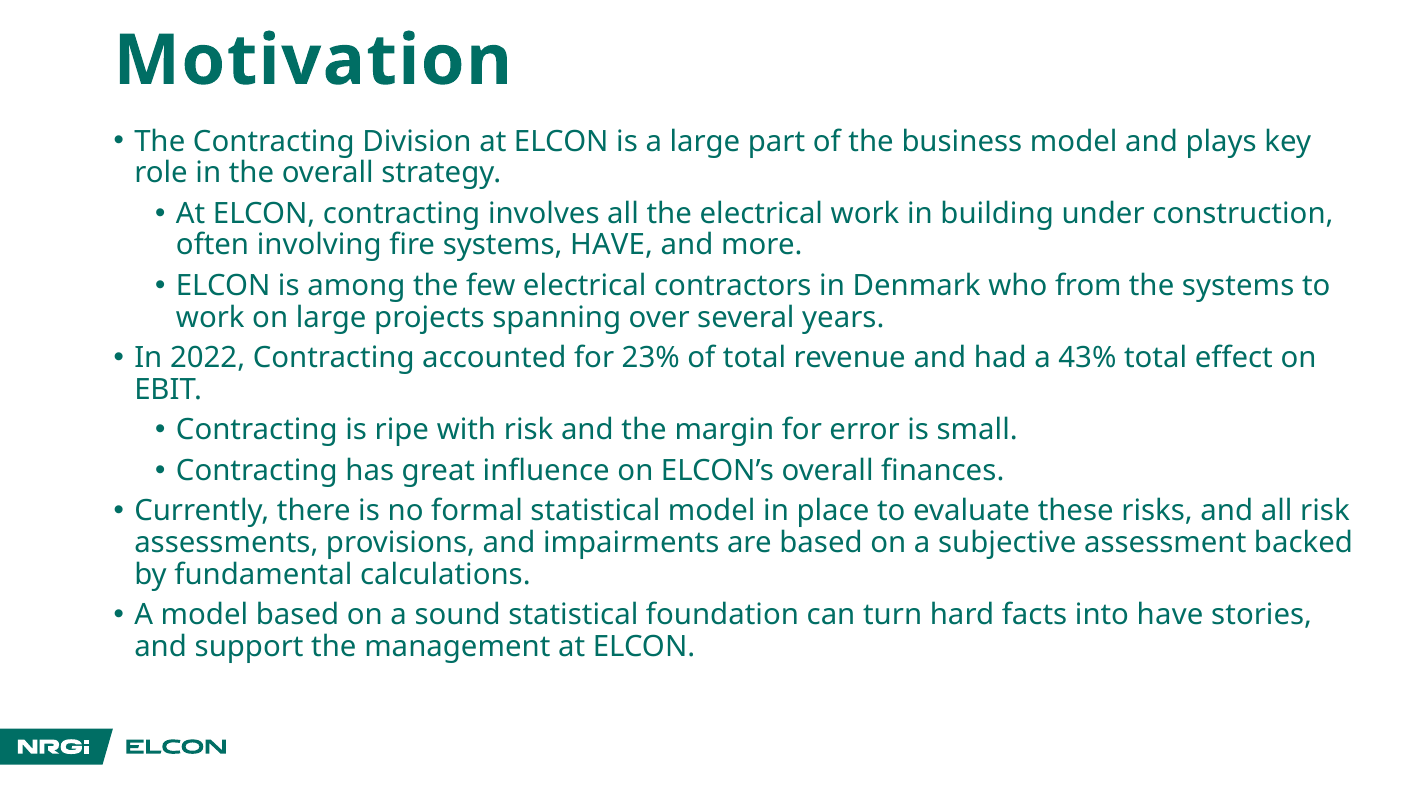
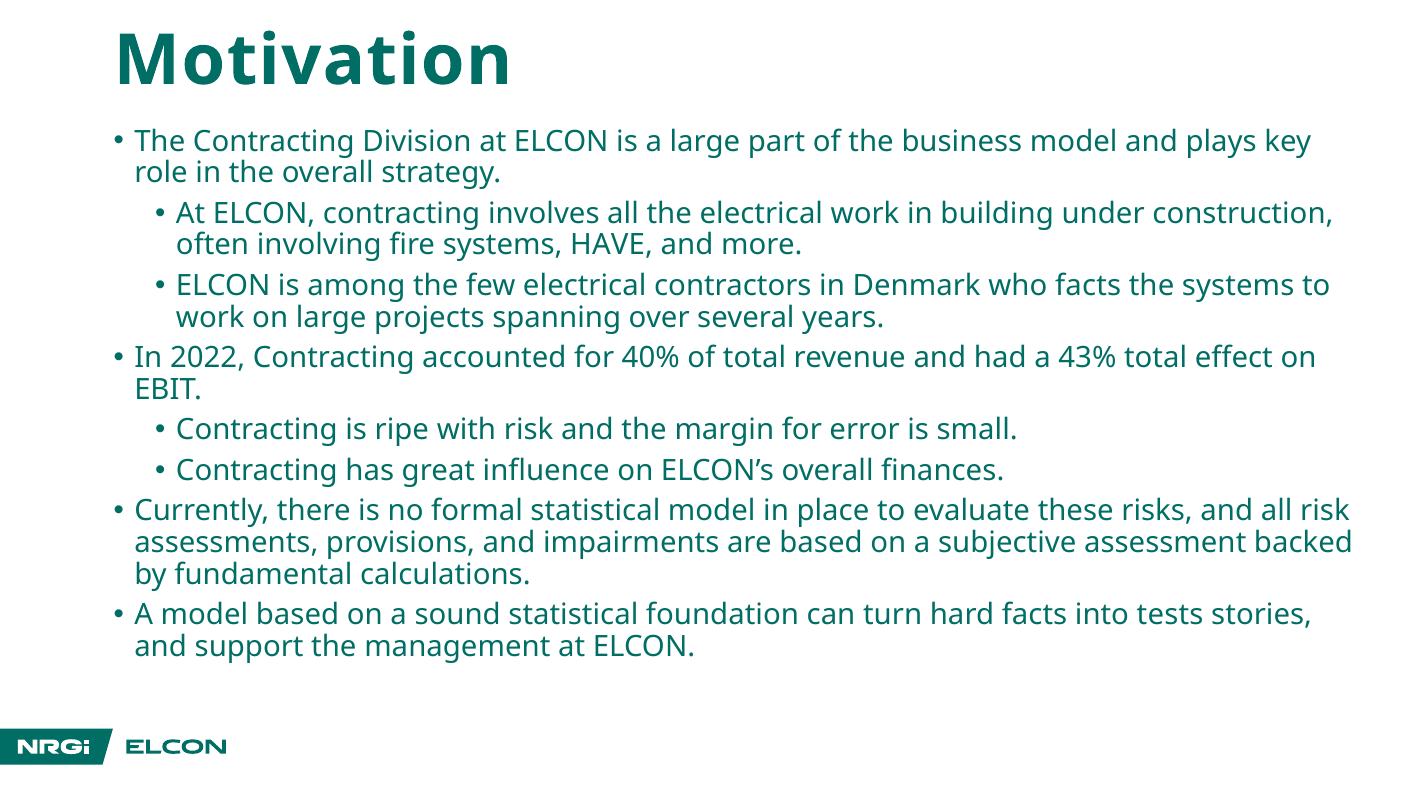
who from: from -> facts (1088, 286)
23%: 23% -> 40% (651, 358)
into have: have -> tests (1170, 615)
